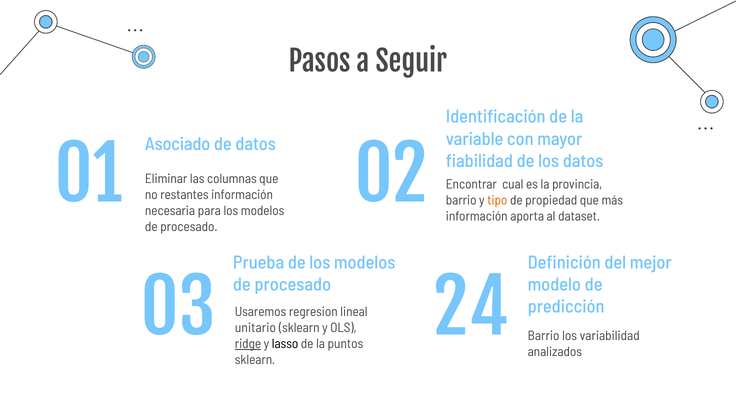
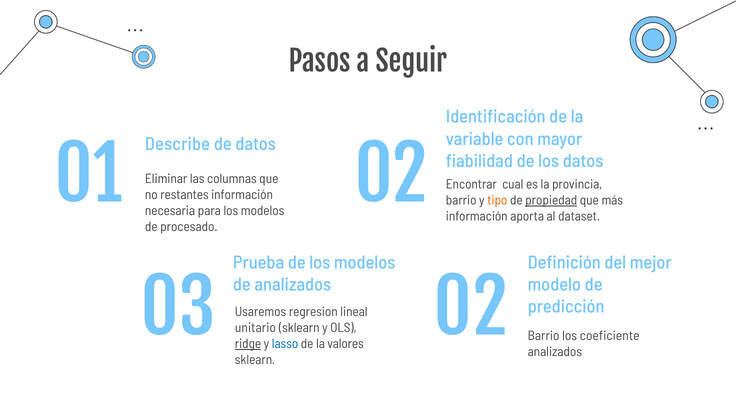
Asociado: Asociado -> Describe (178, 144)
propiedad underline: none -> present (551, 200)
procesado: procesado -> analizados (293, 285)
03 24: 24 -> 02 (471, 310)
variabilidad: variabilidad -> coeficiente (610, 336)
lasso colour: black -> blue (285, 344)
puntos: puntos -> valores (346, 344)
